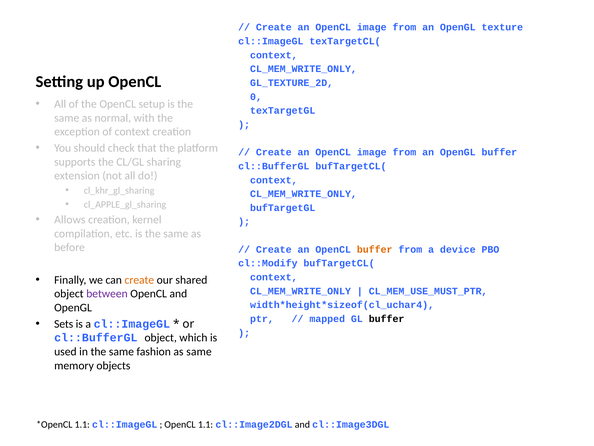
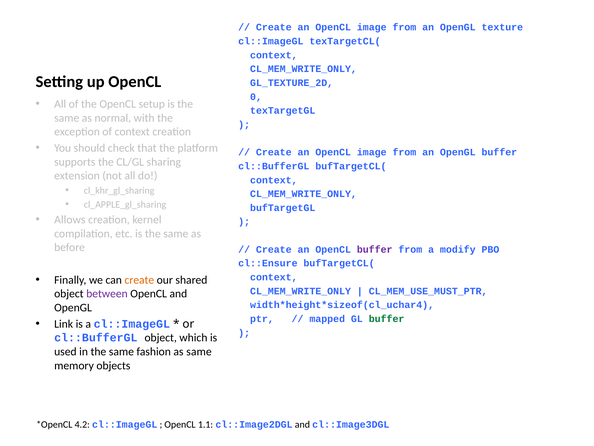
buffer colour: orange -> purple (375, 249)
device: device -> modify (458, 249)
cl::Modify: cl::Modify -> cl::Ensure (268, 263)
buffer colour: black -> green (387, 319)
Sets: Sets -> Link (64, 324)
1.1: 1.1 -> 4.2 (82, 424)
